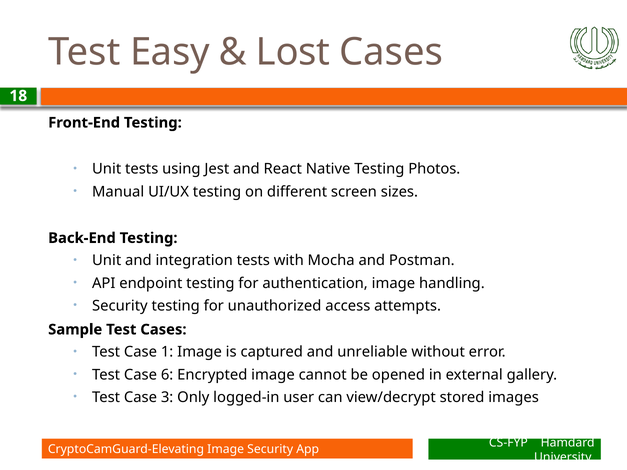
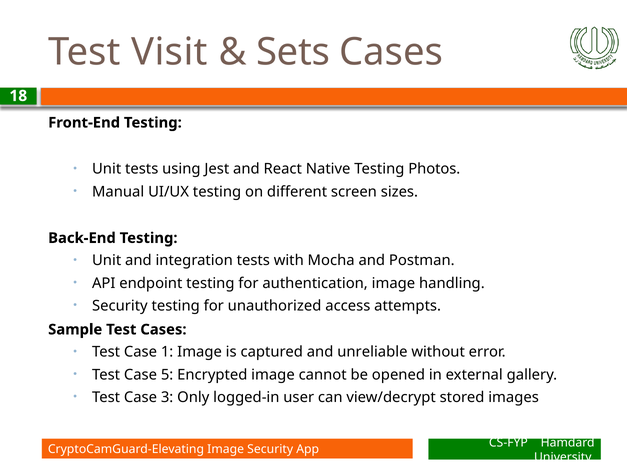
Easy: Easy -> Visit (169, 52)
Lost: Lost -> Sets (293, 52)
6: 6 -> 5 (167, 375)
